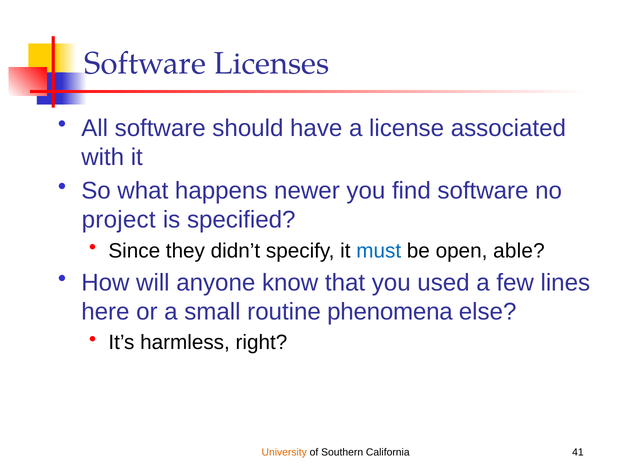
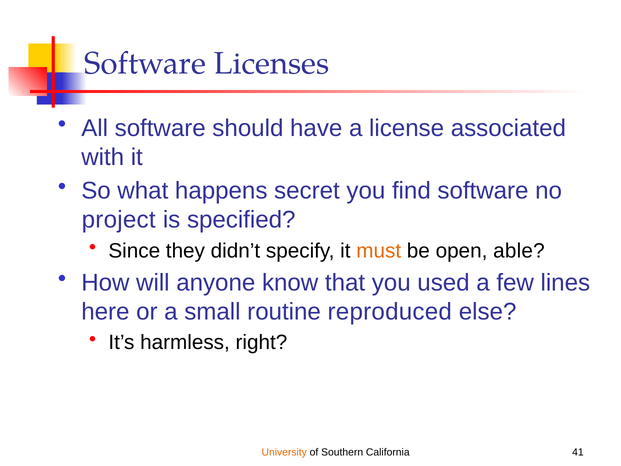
newer: newer -> secret (307, 191)
must colour: blue -> orange (379, 251)
phenomena: phenomena -> reproduced (390, 312)
